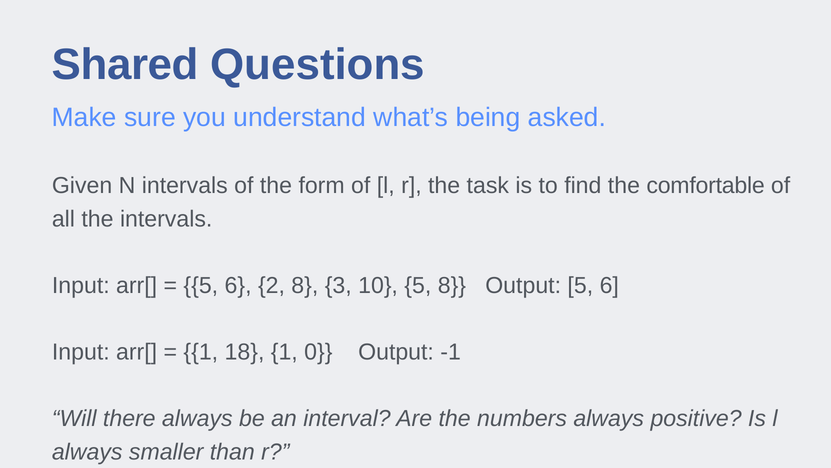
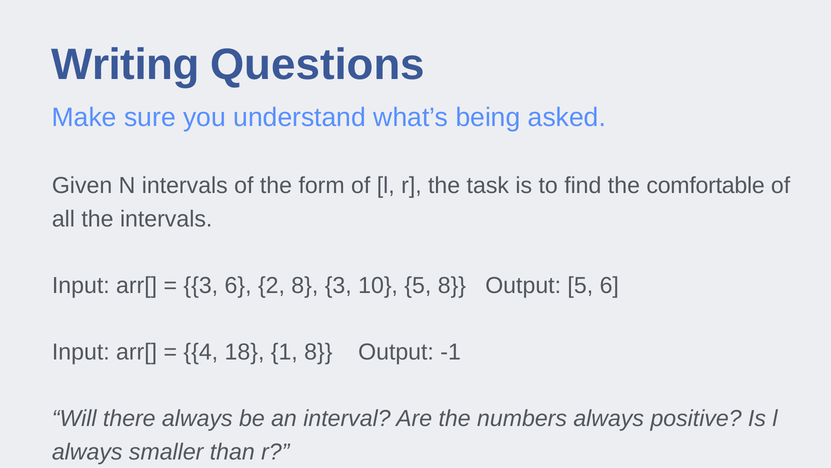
Shared: Shared -> Writing (125, 65)
5: 5 -> 3 (201, 285)
1: 1 -> 4 (201, 352)
1 0: 0 -> 8 (318, 352)
